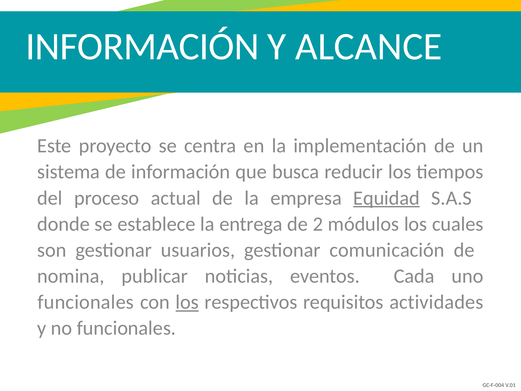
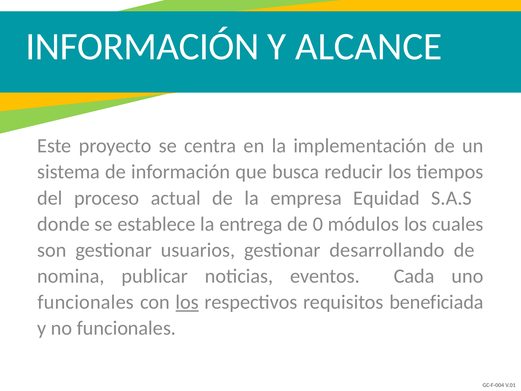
Equidad underline: present -> none (387, 198)
2: 2 -> 0 (318, 224)
comunicación: comunicación -> desarrollando (387, 250)
actividades: actividades -> beneficiada (436, 302)
